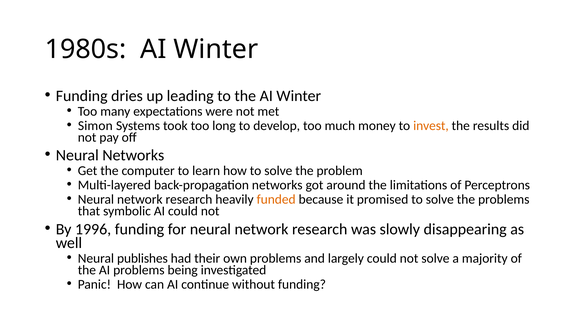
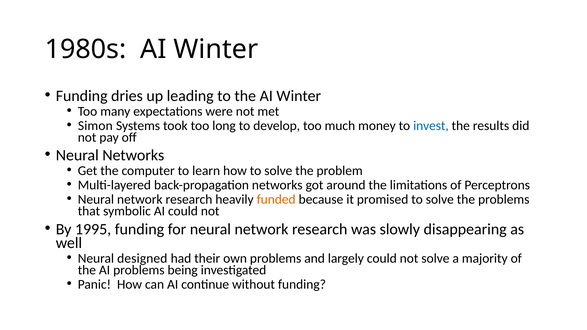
invest colour: orange -> blue (431, 126)
1996: 1996 -> 1995 (93, 229)
publishes: publishes -> designed (142, 259)
